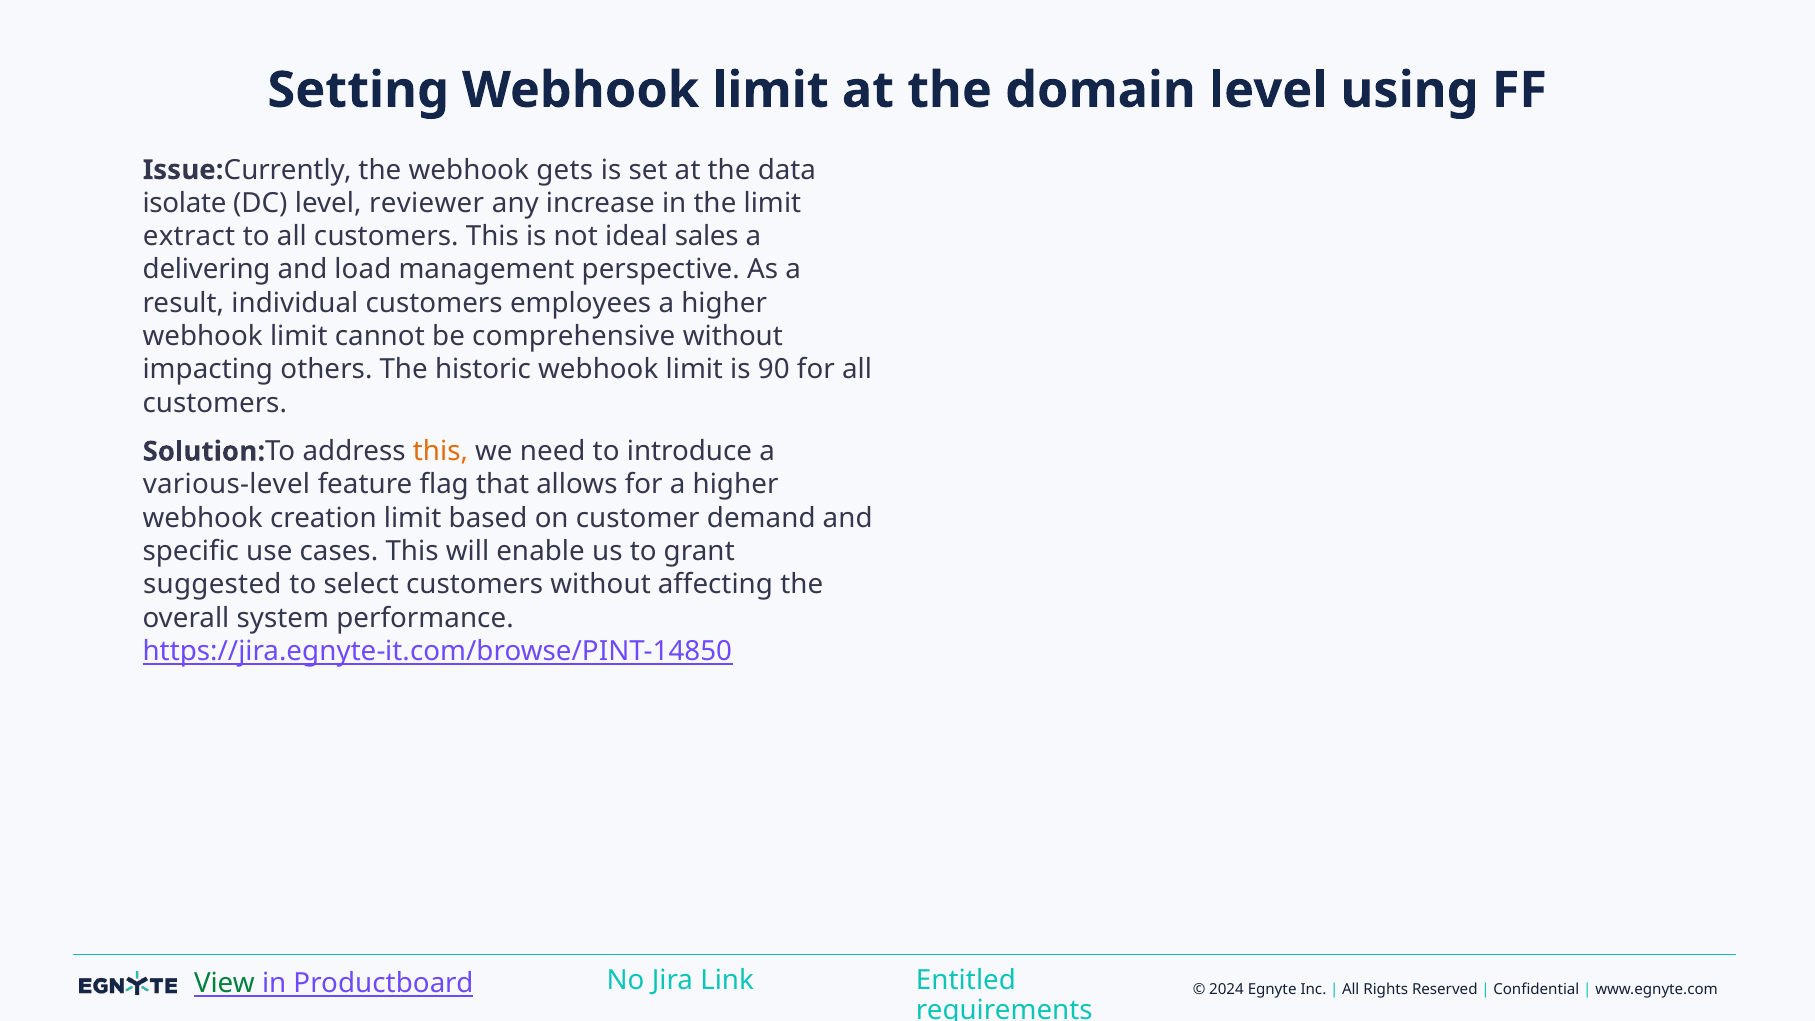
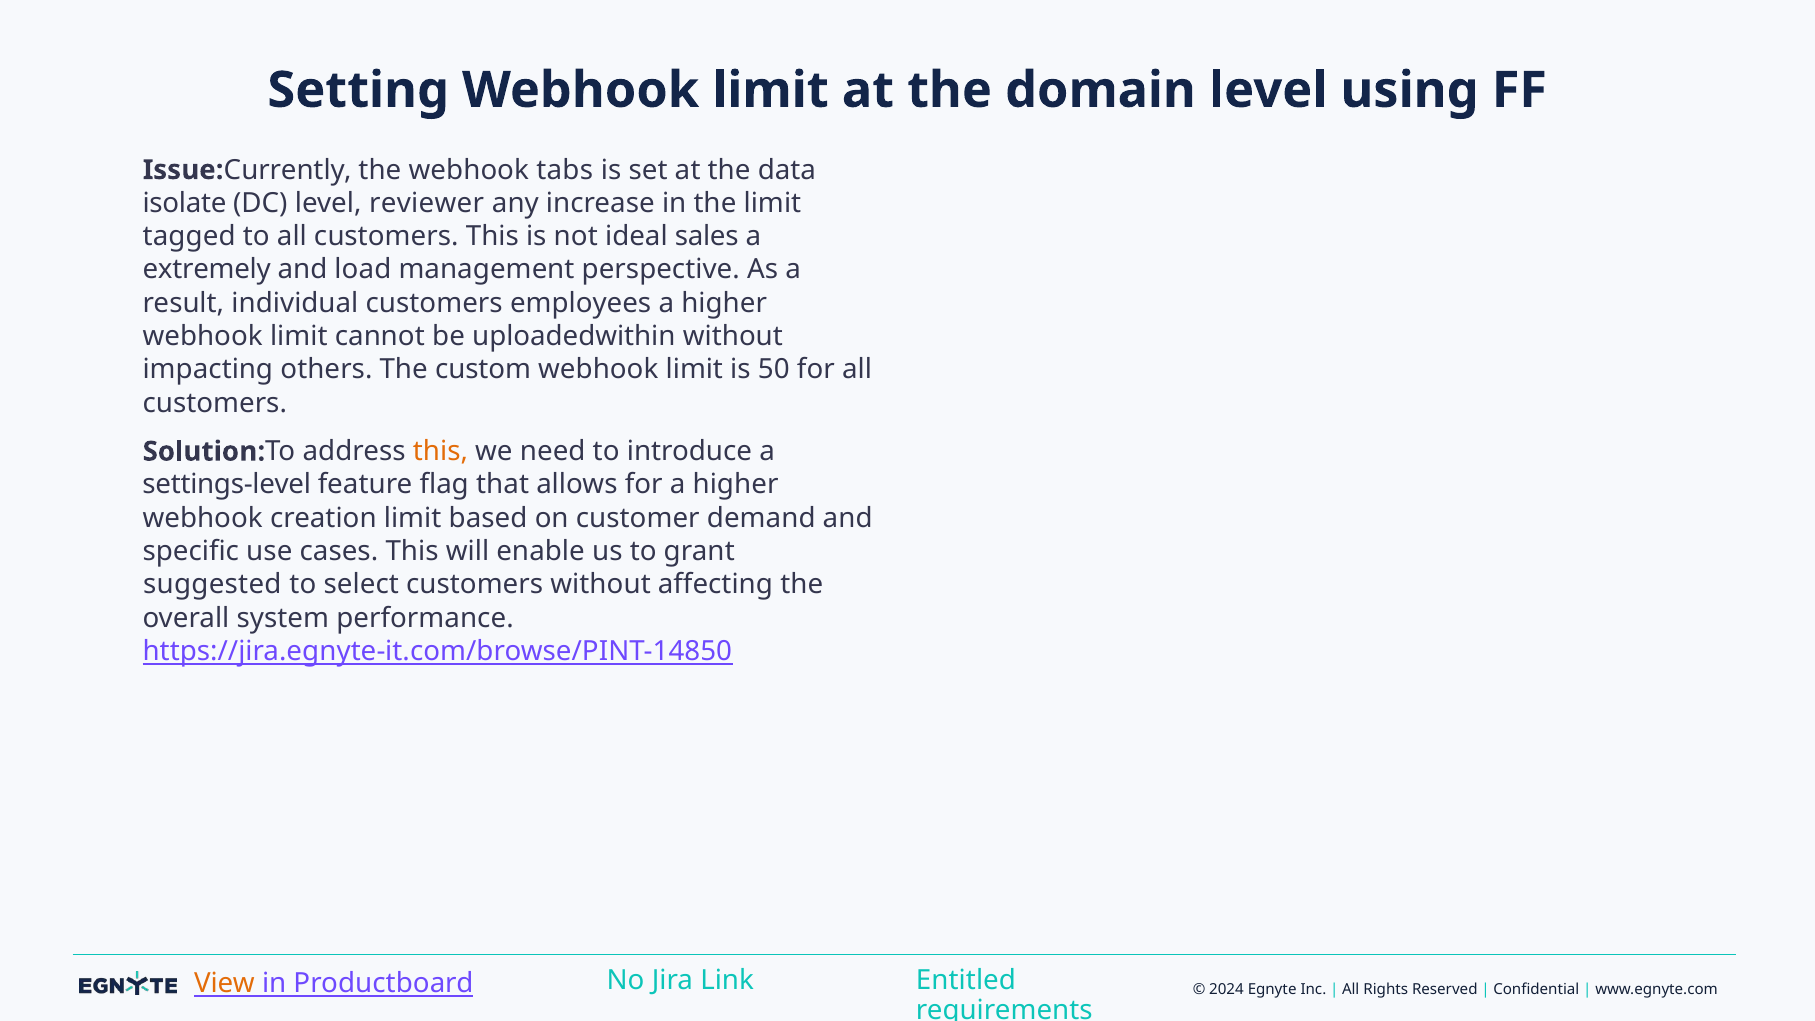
gets: gets -> tabs (565, 170)
extract: extract -> tagged (189, 237)
delivering: delivering -> extremely (207, 270)
comprehensive: comprehensive -> uploadedwithin (574, 336)
historic: historic -> custom (483, 370)
90: 90 -> 50 (774, 370)
various-level: various-level -> settings-level (227, 485)
View colour: green -> orange (224, 983)
